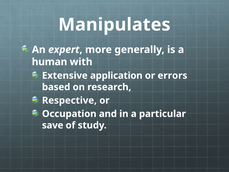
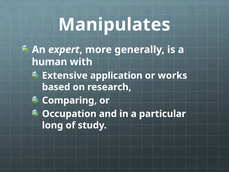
errors: errors -> works (172, 75)
Respective: Respective -> Comparing (69, 100)
save: save -> long (53, 125)
